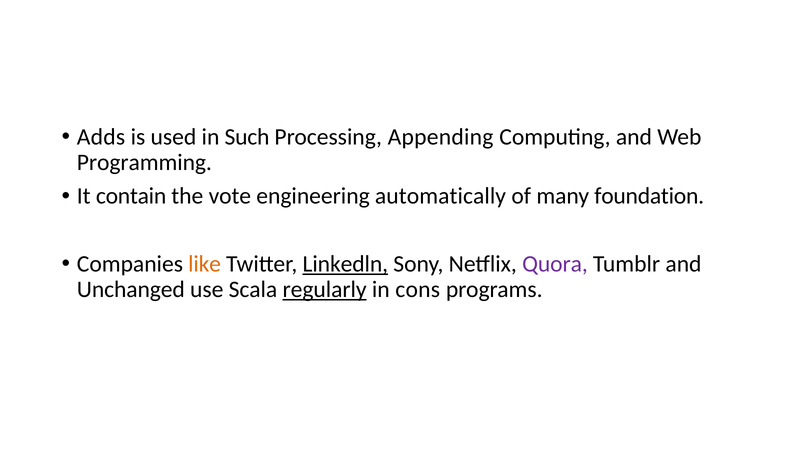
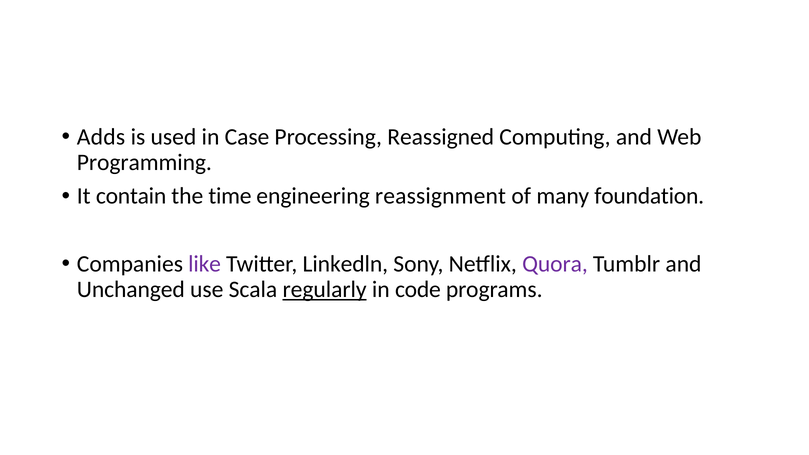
Such: Such -> Case (247, 137)
Appending: Appending -> Reassigned (441, 137)
vote: vote -> time (230, 196)
automatically: automatically -> reassignment (440, 196)
like colour: orange -> purple (205, 264)
Linkedln underline: present -> none (345, 264)
cons: cons -> code (418, 290)
